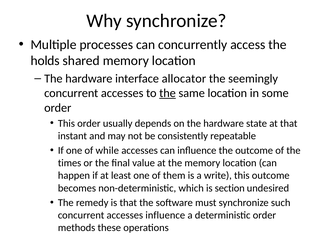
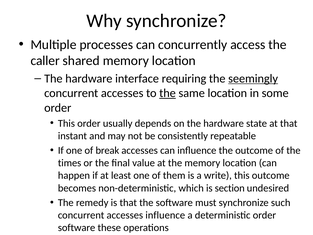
holds: holds -> caller (45, 61)
allocator: allocator -> requiring (184, 78)
seemingly underline: none -> present (253, 78)
while: while -> break (107, 150)
methods: methods -> software (77, 228)
